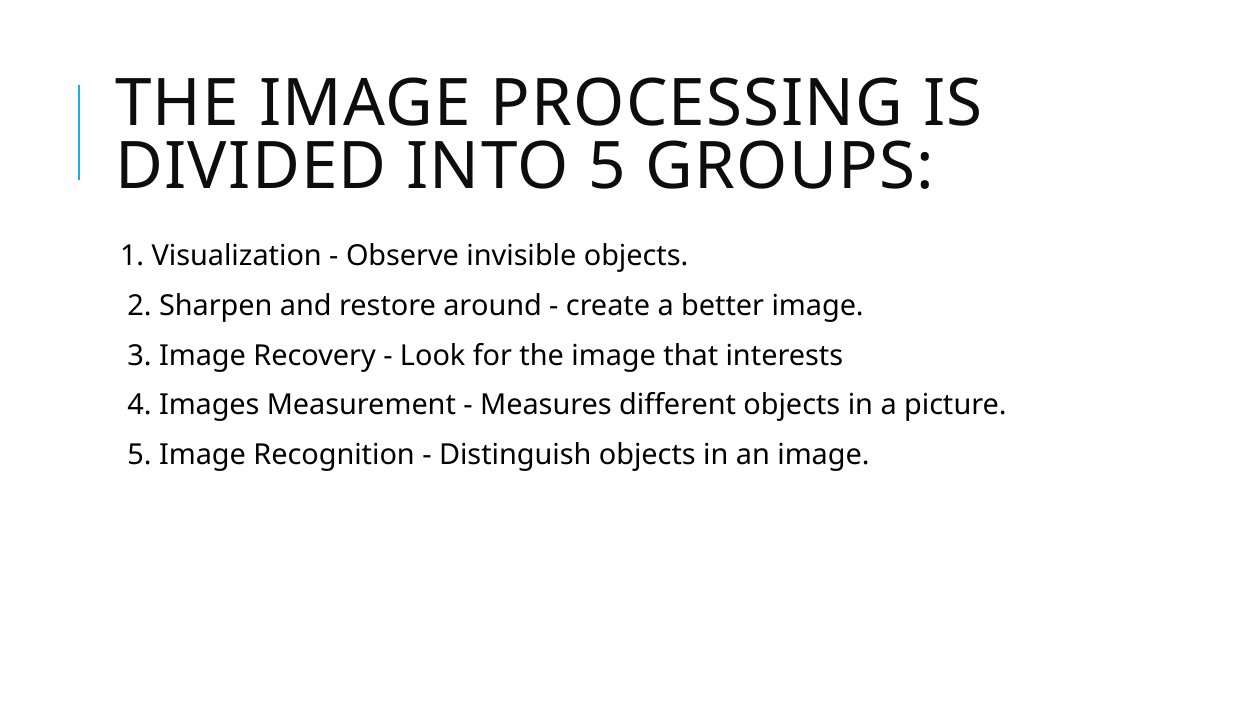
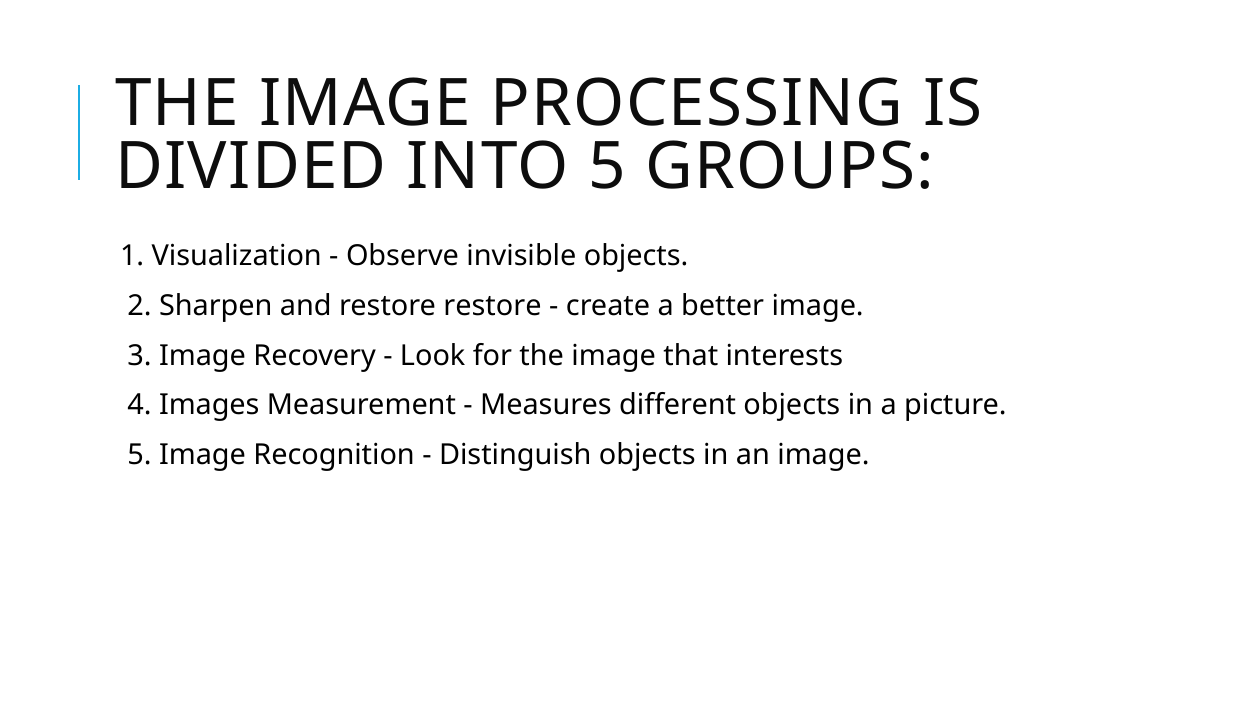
restore around: around -> restore (492, 306)
